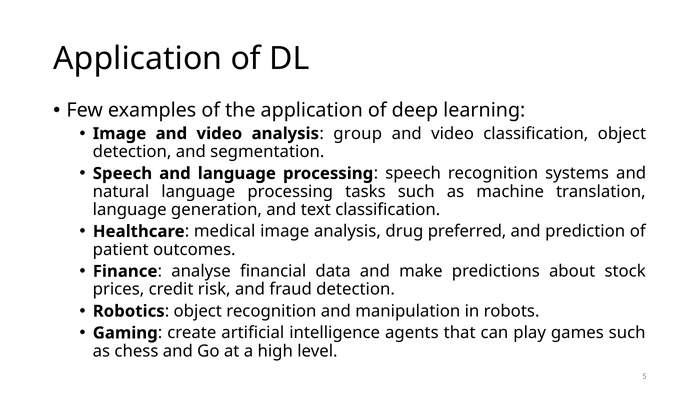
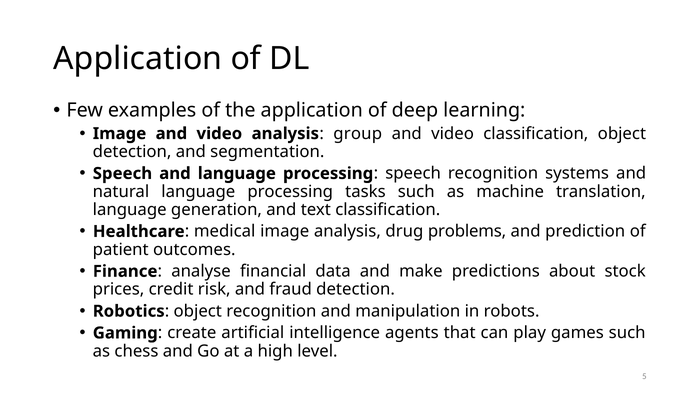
preferred: preferred -> problems (467, 231)
